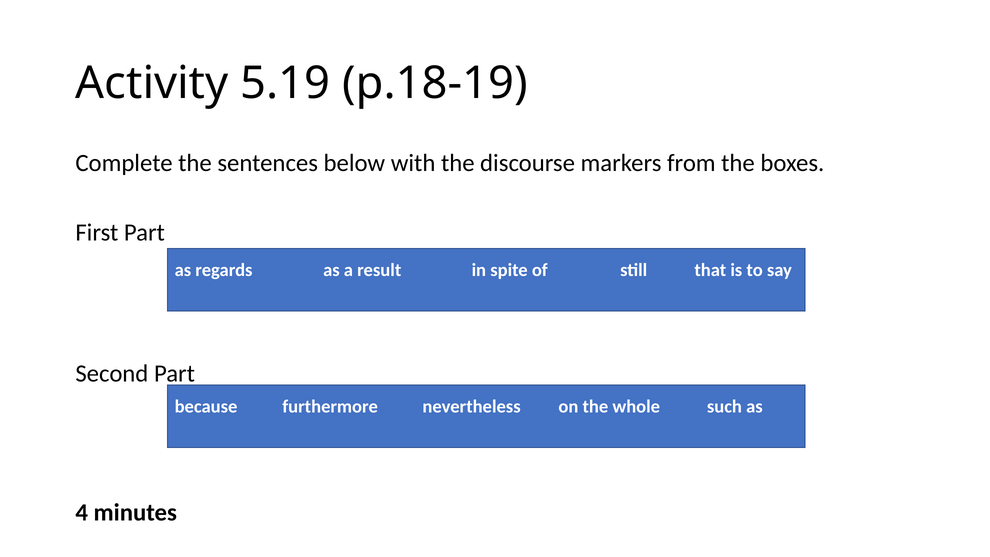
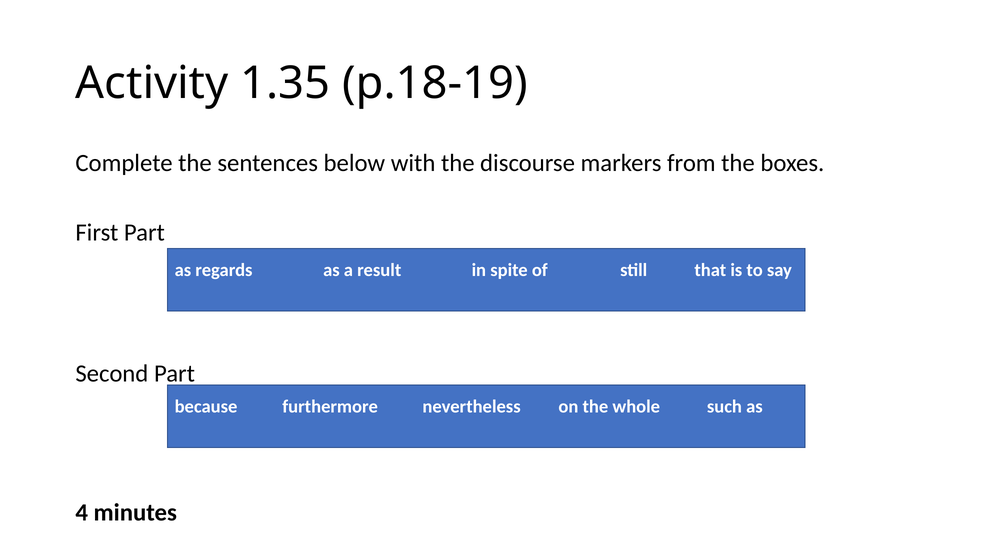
5.19: 5.19 -> 1.35 (285, 83)
